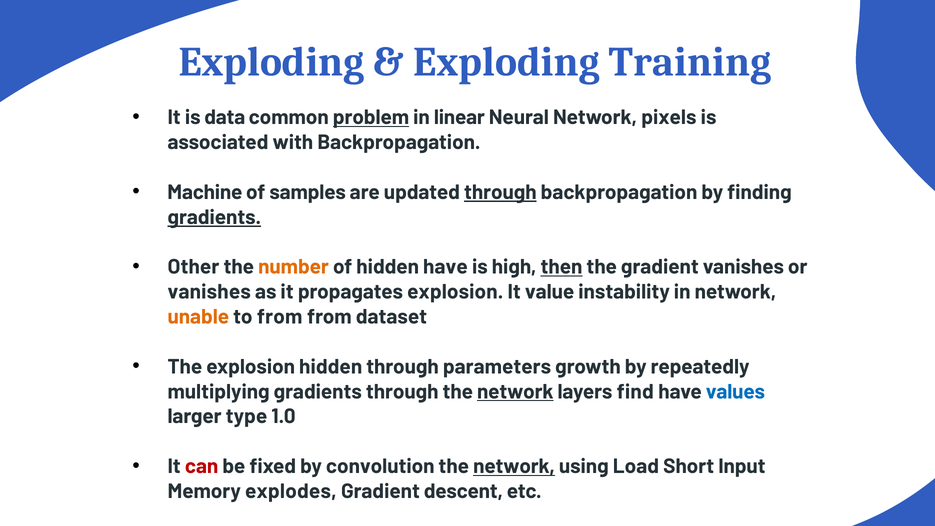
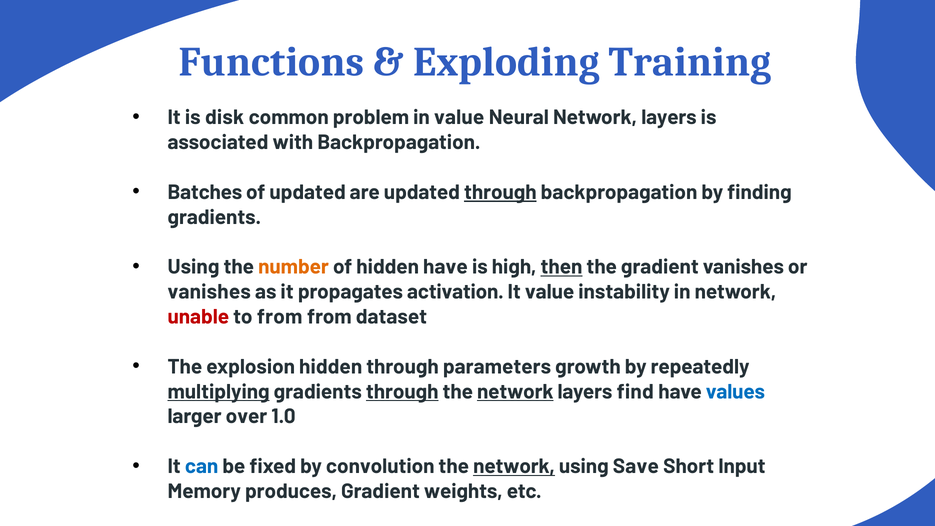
Exploding: Exploding -> Functions (271, 62)
data: data -> disk (225, 118)
problem underline: present -> none (371, 118)
in linear: linear -> value (459, 118)
Neural Network pixels: pixels -> layers (669, 118)
Machine: Machine -> Batches (205, 192)
of samples: samples -> updated (308, 192)
gradients underline: present -> none (214, 217)
Other: Other -> Using (193, 267)
propagates explosion: explosion -> activation (455, 292)
unable colour: orange -> red (198, 317)
multiplying underline: none -> present (219, 392)
through underline: none -> present (402, 392)
type: type -> over (247, 417)
can colour: red -> blue (202, 466)
Load: Load -> Save (636, 466)
explodes: explodes -> produces (291, 491)
descent: descent -> weights (463, 491)
